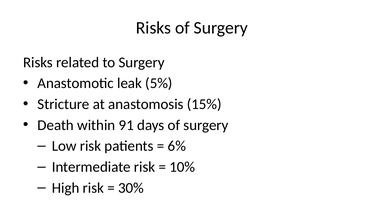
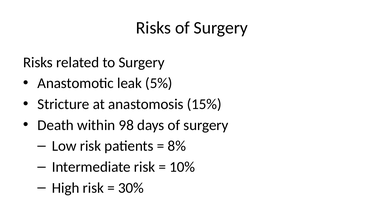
91: 91 -> 98 (126, 125)
6%: 6% -> 8% (177, 146)
